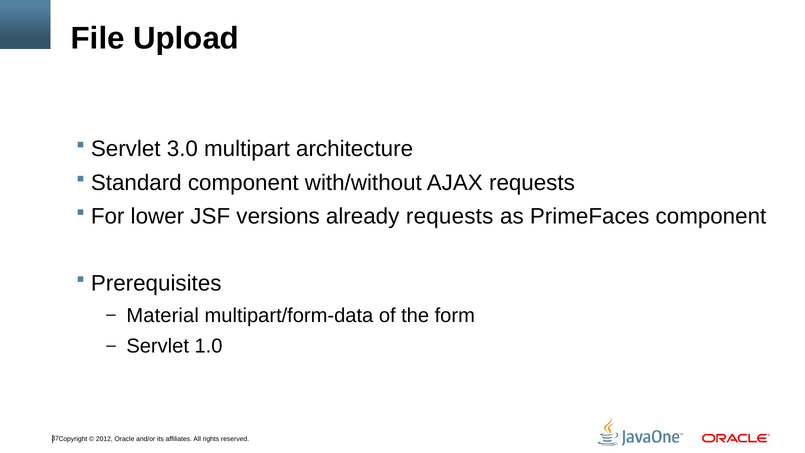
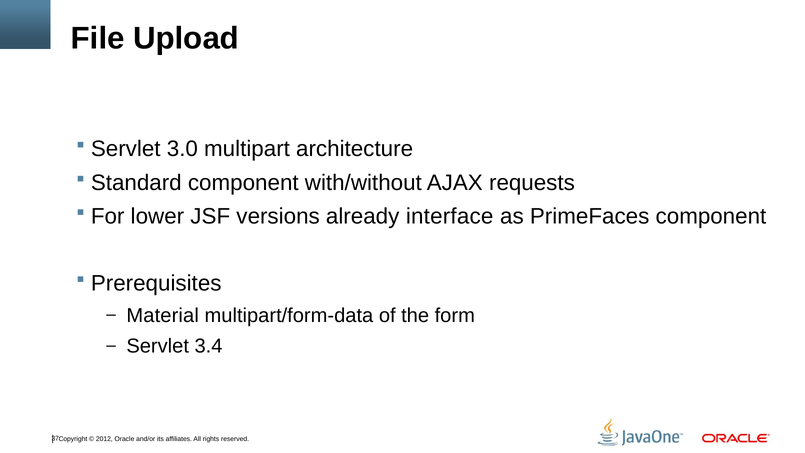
already requests: requests -> interface (450, 216)
1.0: 1.0 -> 3.4 (208, 346)
